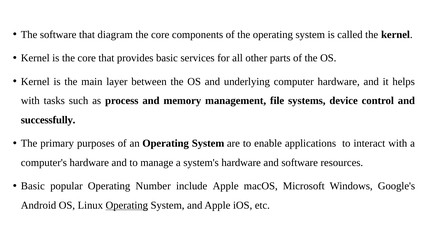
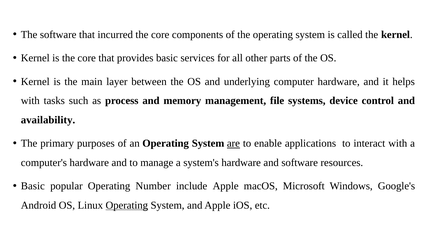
diagram: diagram -> incurred (115, 35)
successfully: successfully -> availability (48, 120)
are underline: none -> present (233, 143)
